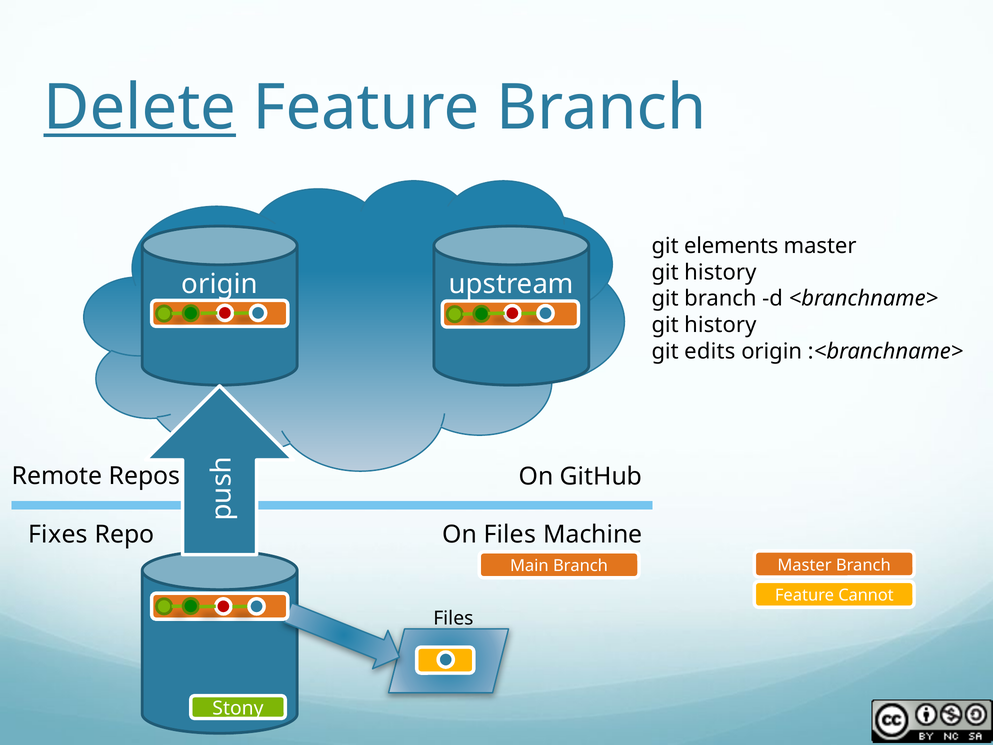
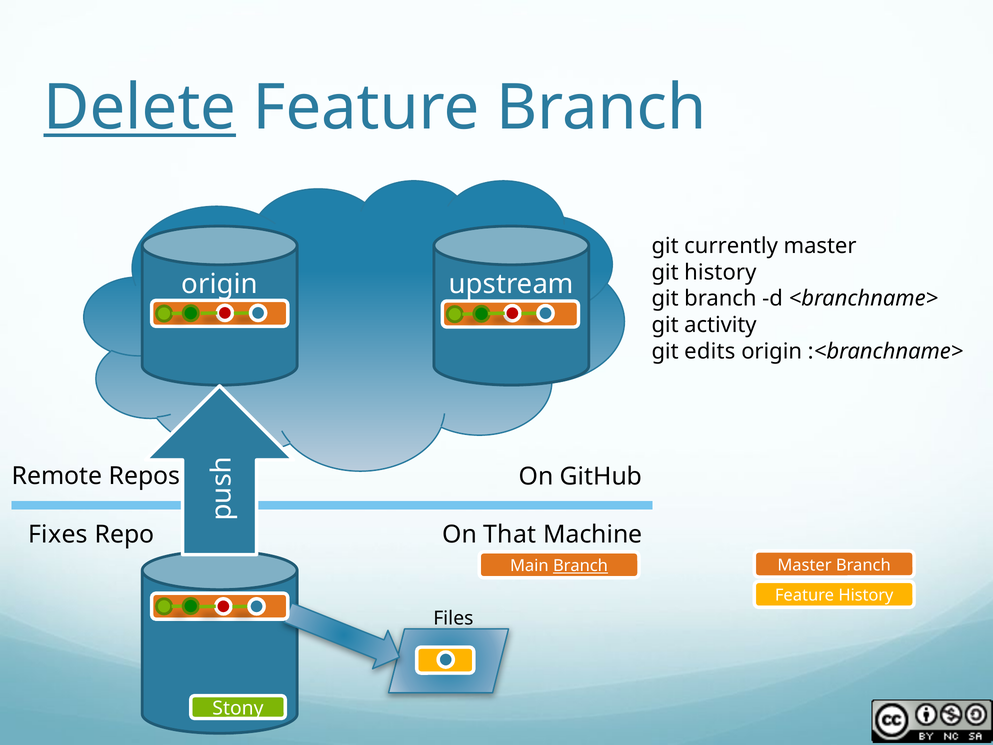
elements: elements -> currently (731, 246)
history: history -> activity (720, 325)
On Files: Files -> That (510, 535)
Branch underline: none -> present (581, 566)
Feature Cannot: Cannot -> History (866, 595)
